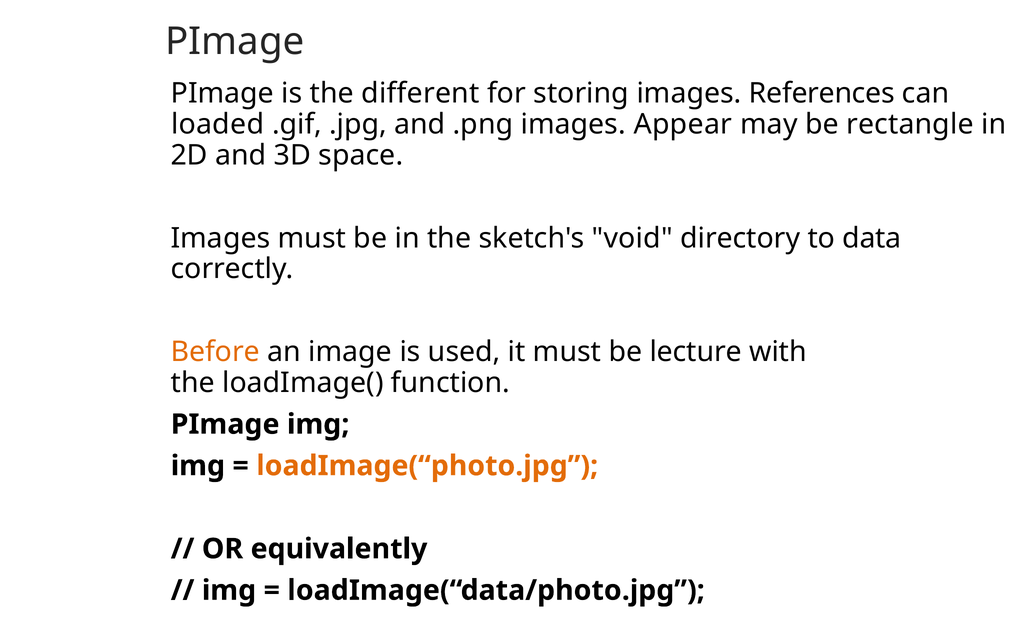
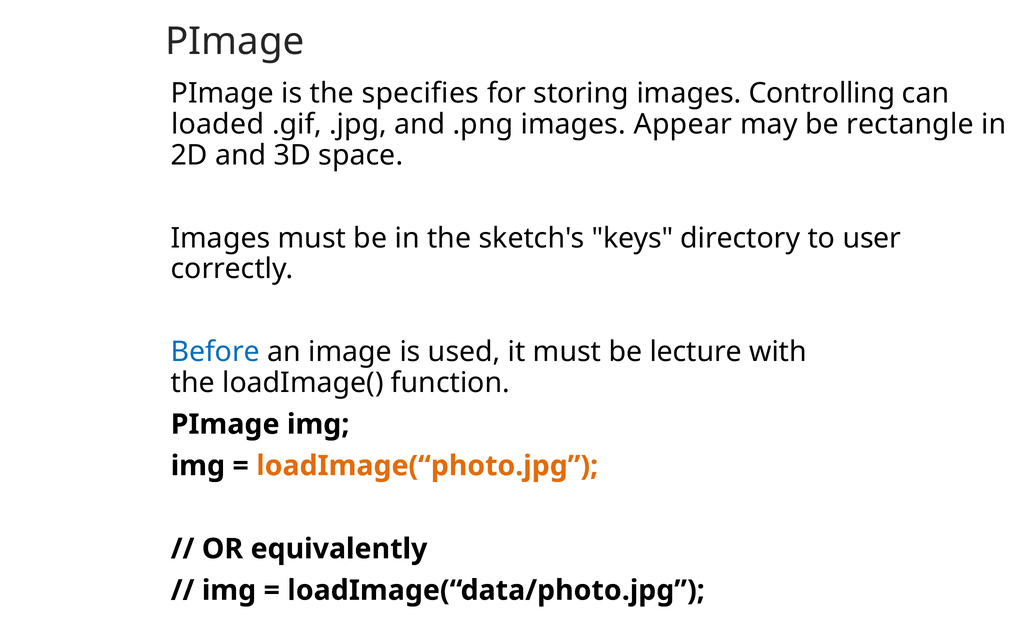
different: different -> specifies (420, 94)
References: References -> Controlling (822, 94)
void: void -> keys (632, 238)
data: data -> user (872, 238)
Before colour: orange -> blue (215, 352)
